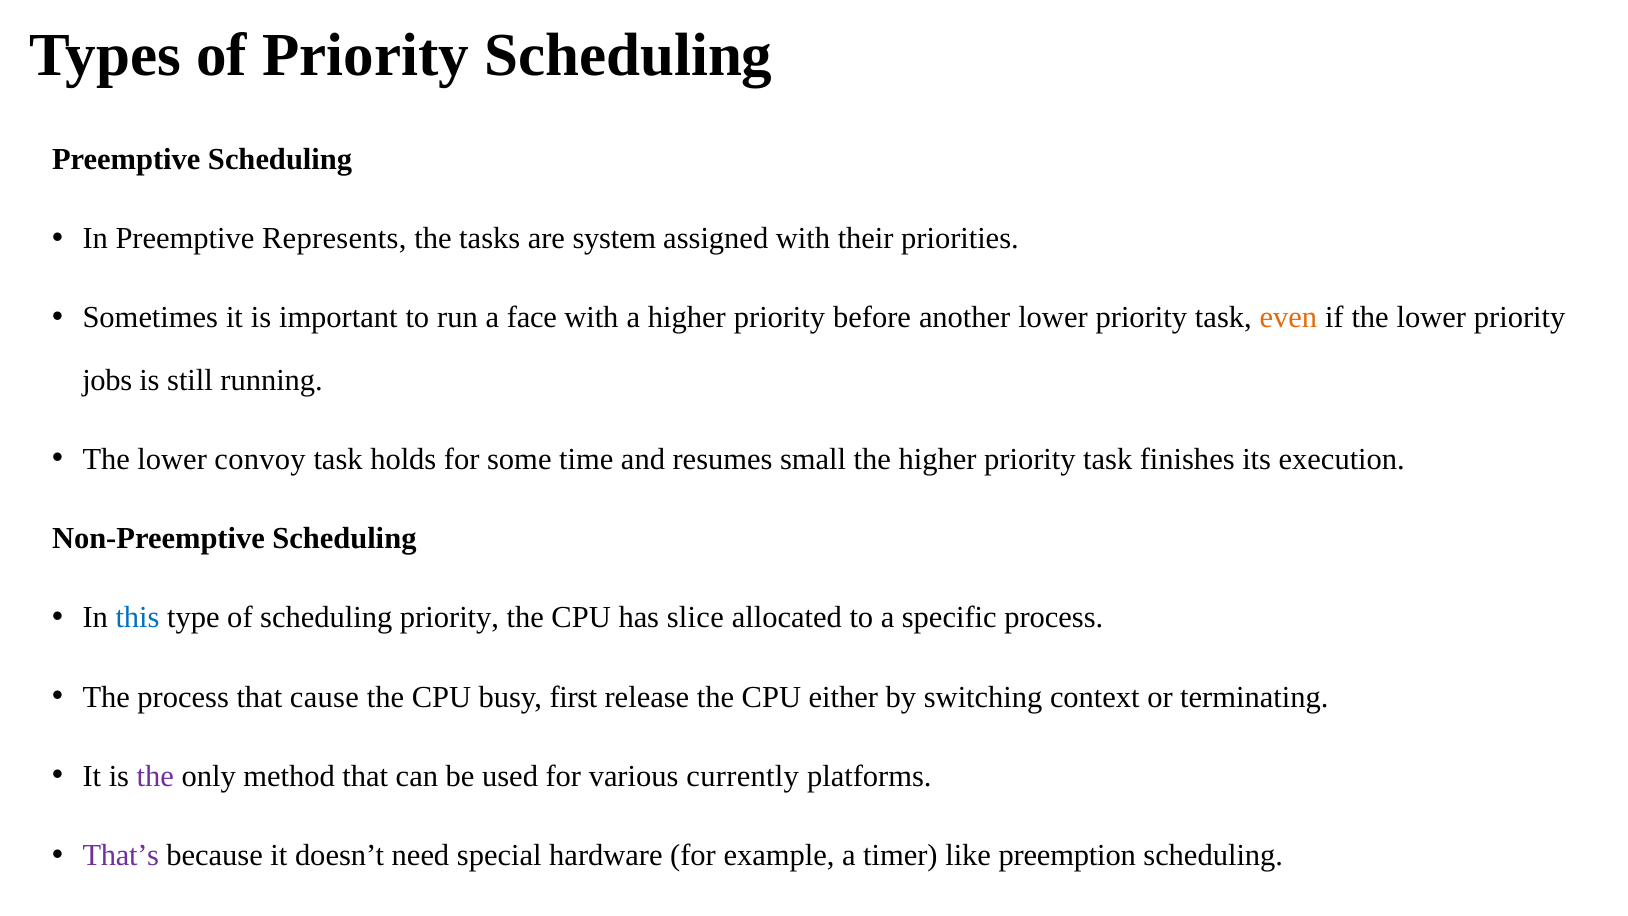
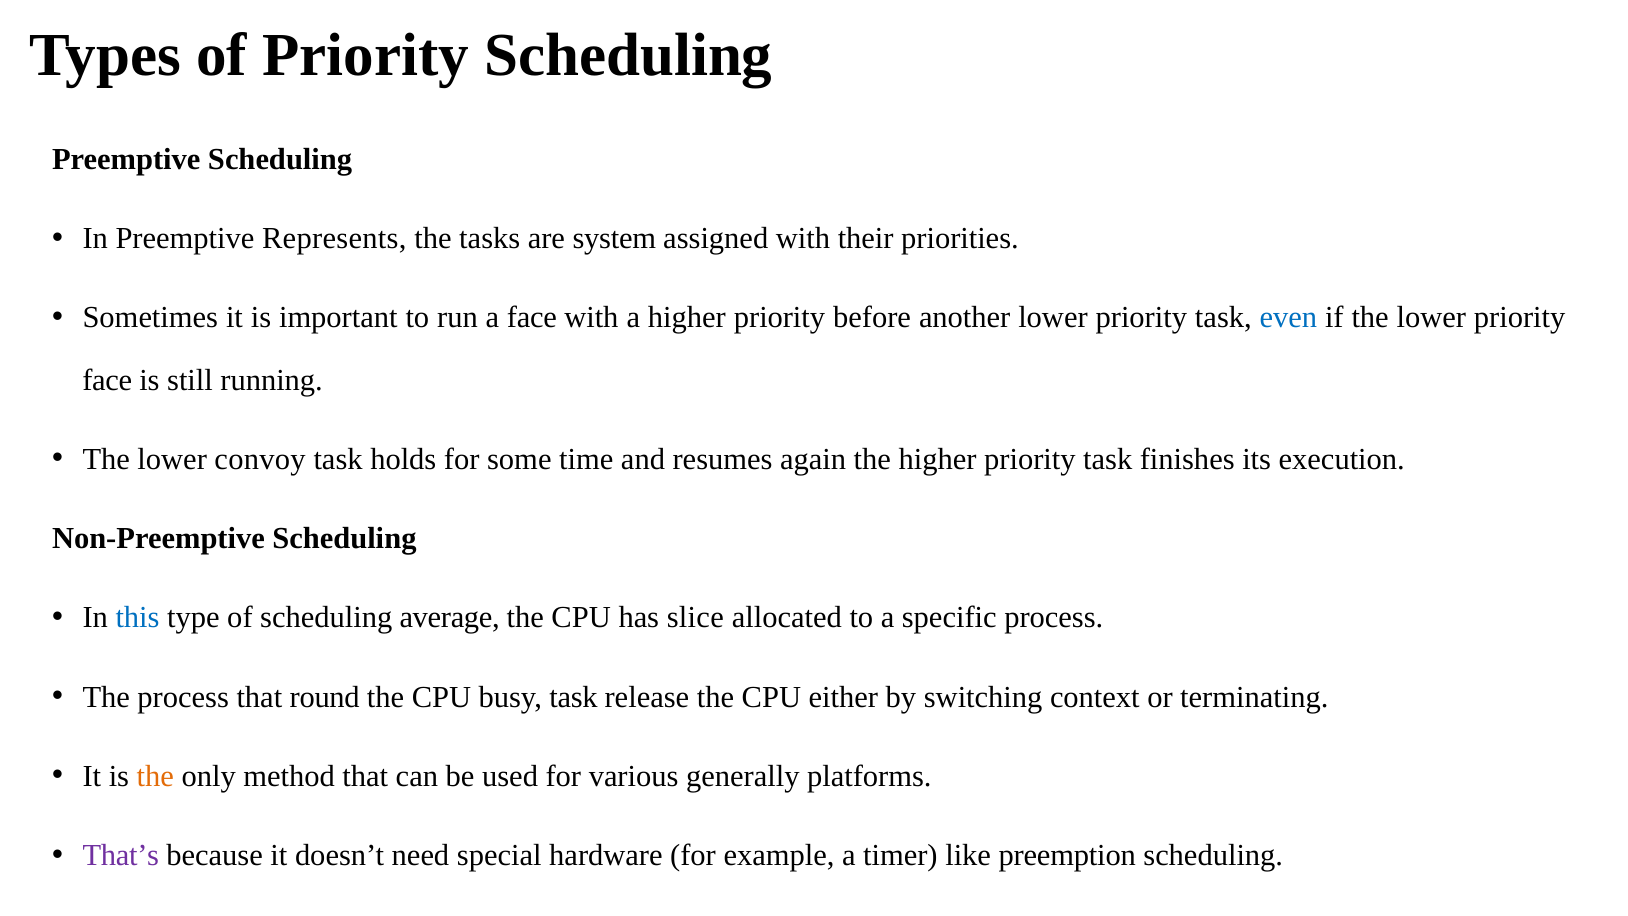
even colour: orange -> blue (1288, 318)
jobs: jobs -> face (107, 380)
small: small -> again (813, 459)
scheduling priority: priority -> average (450, 618)
cause: cause -> round (325, 697)
busy first: first -> task (573, 697)
the colour: purple -> orange (155, 776)
currently: currently -> generally (743, 776)
